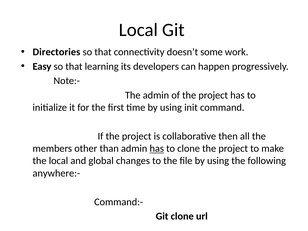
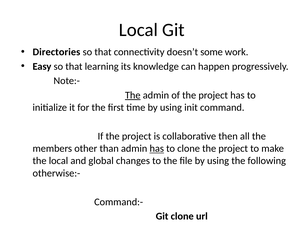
developers: developers -> knowledge (156, 66)
The underline: none -> present (133, 95)
anywhere:-: anywhere:- -> otherwise:- (56, 173)
